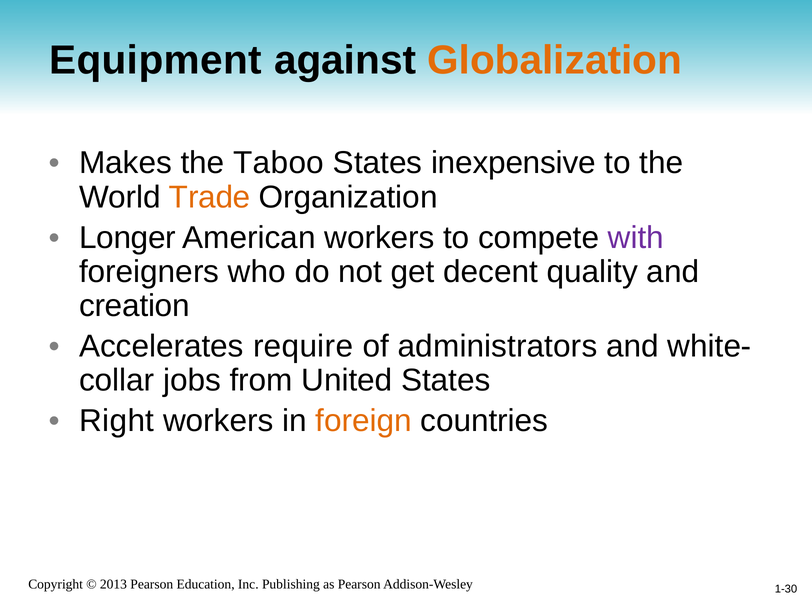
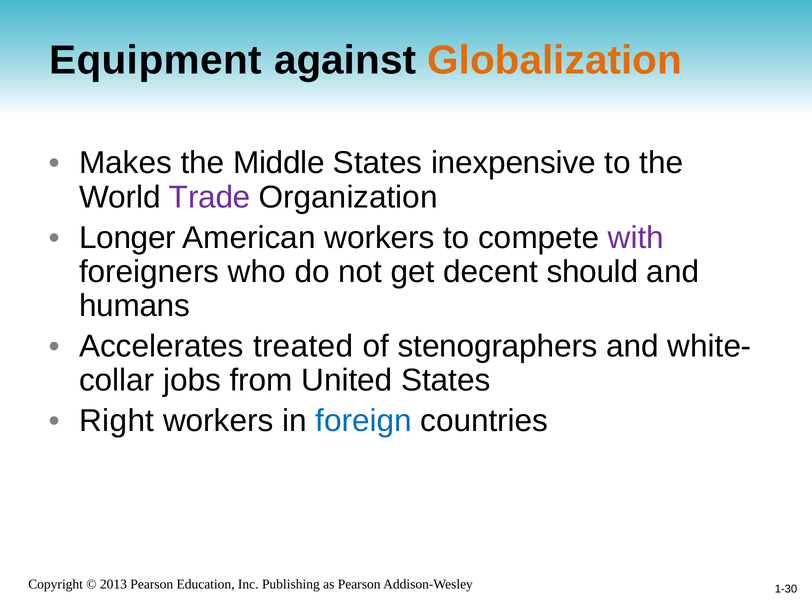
Taboo: Taboo -> Middle (279, 163)
Trade colour: orange -> purple (210, 197)
quality: quality -> should (592, 272)
creation: creation -> humans (134, 306)
require: require -> treated (303, 346)
administrators: administrators -> stenographers (498, 346)
foreign colour: orange -> blue (364, 421)
